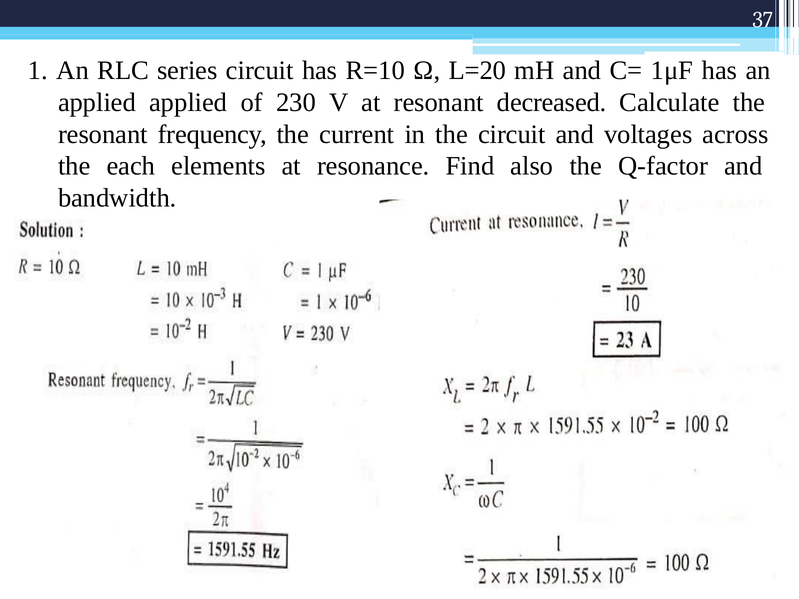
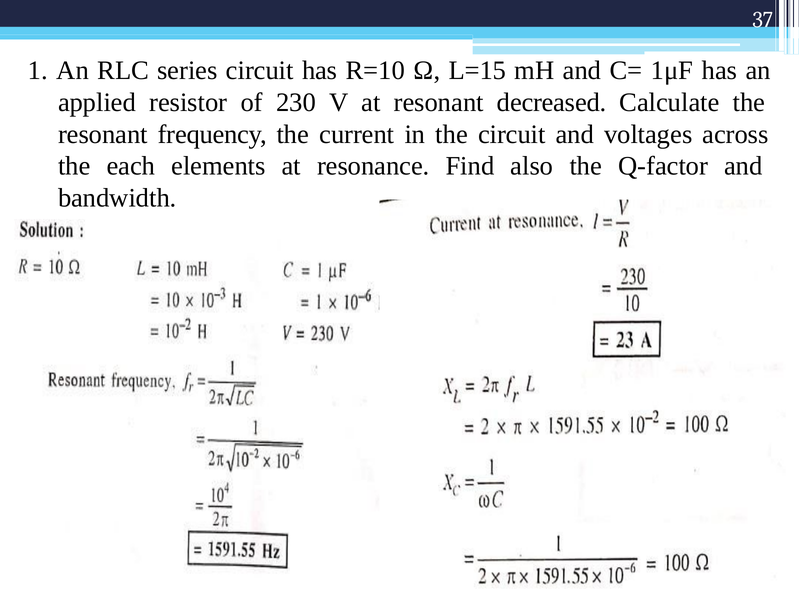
L=20: L=20 -> L=15 (478, 70)
applied applied: applied -> resistor (188, 102)
